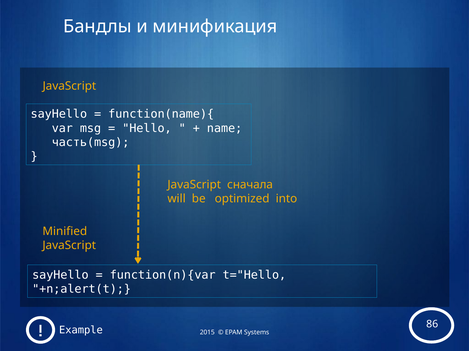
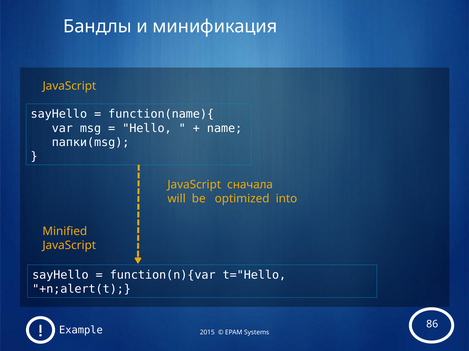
часть(msg: часть(msg -> папки(msg (91, 142)
